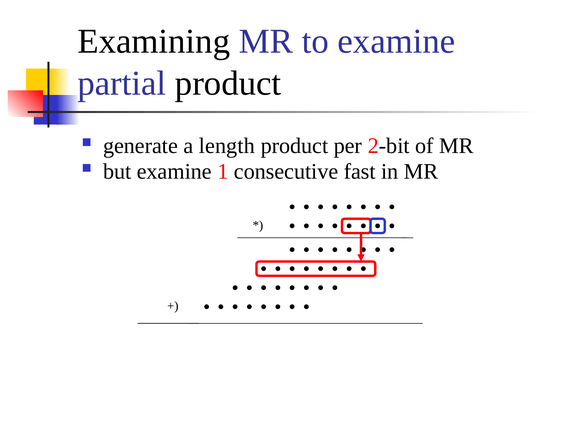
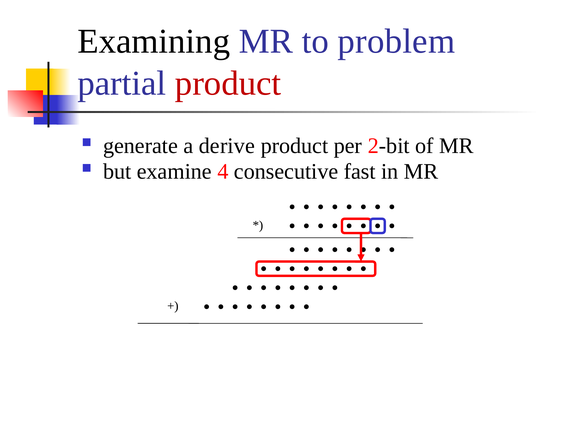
to examine: examine -> problem (396, 41)
product colour: black -> red (228, 83)
length: length -> derive (227, 146)
1: 1 -> 4 (223, 171)
